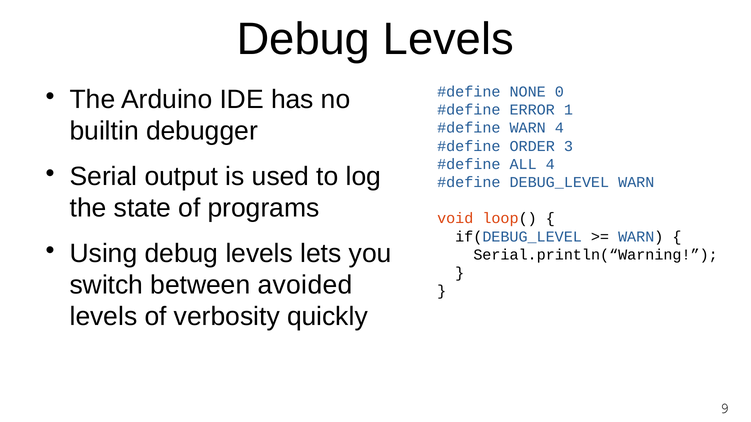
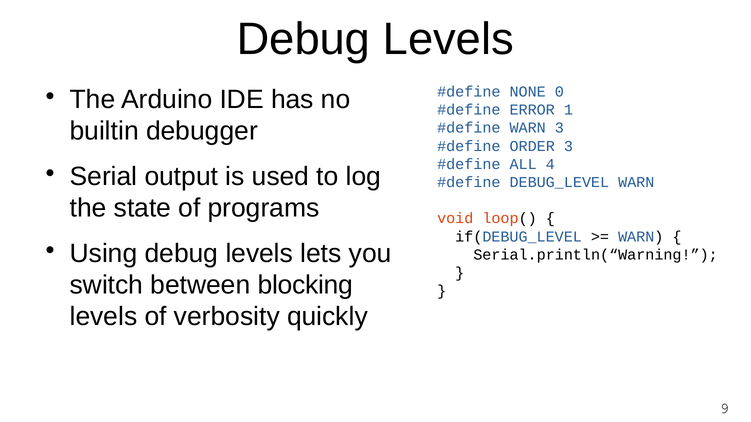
WARN 4: 4 -> 3 (559, 128)
avoided: avoided -> blocking (305, 285)
